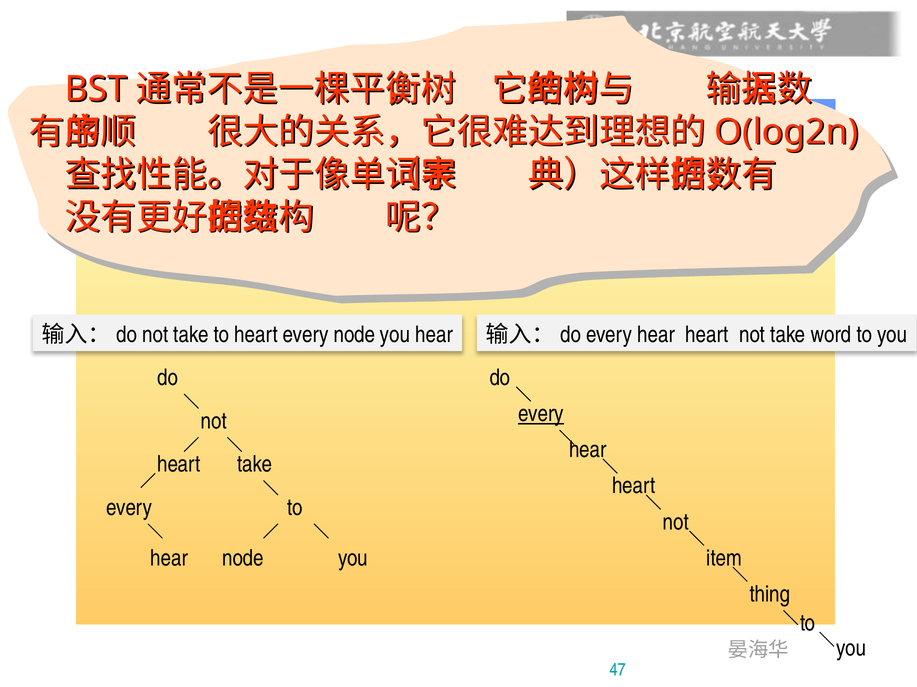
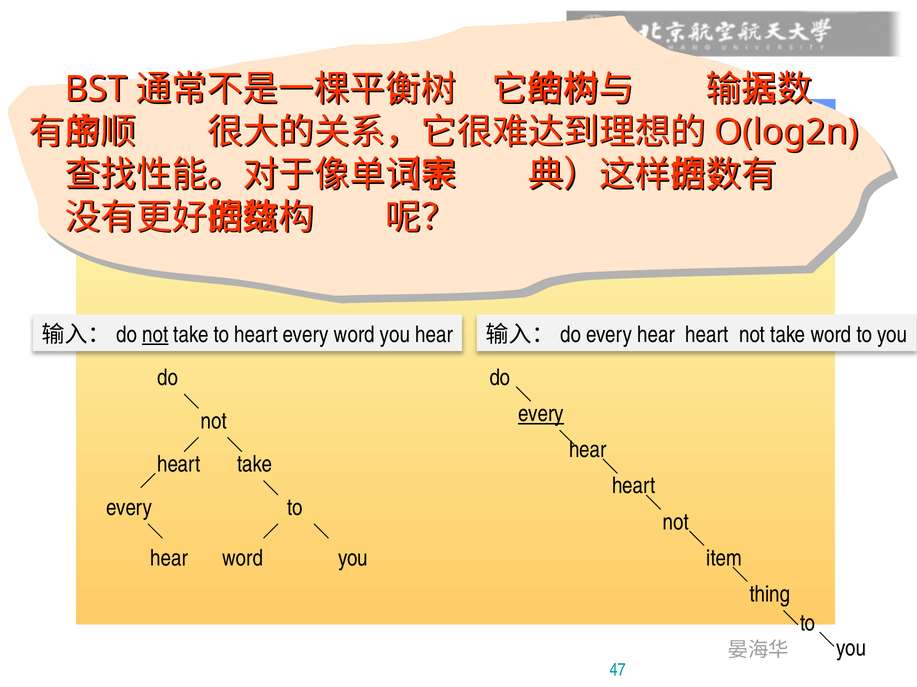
not underline: none -> present (155, 335)
node: node -> word (354, 335)
node: node -> word (243, 559)
